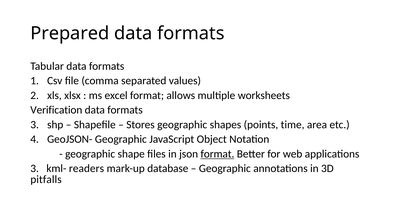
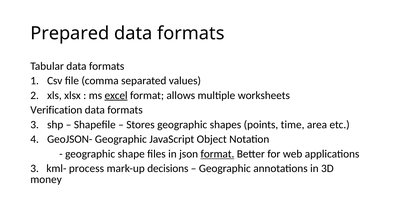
excel underline: none -> present (116, 95)
readers: readers -> process (86, 168)
database: database -> decisions (168, 168)
pitfalls: pitfalls -> money (46, 179)
